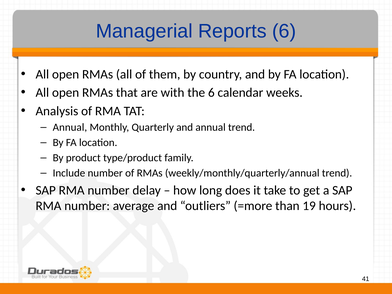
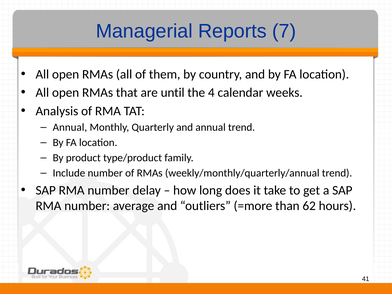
Reports 6: 6 -> 7 (284, 31)
with: with -> until (173, 93)
the 6: 6 -> 4 (211, 93)
19: 19 -> 62 (309, 206)
